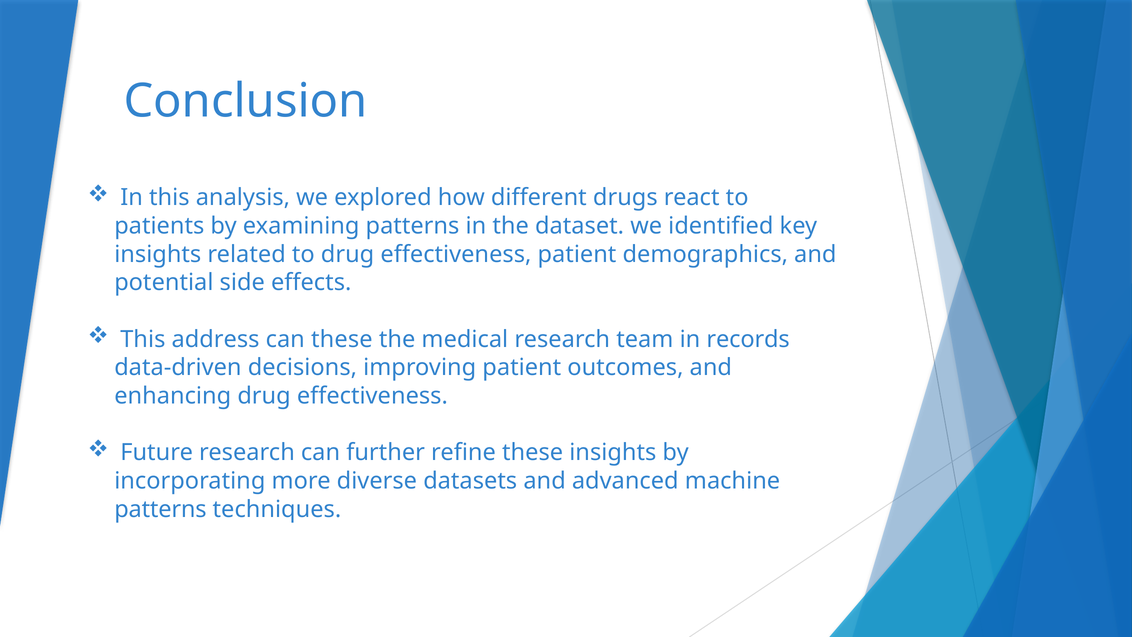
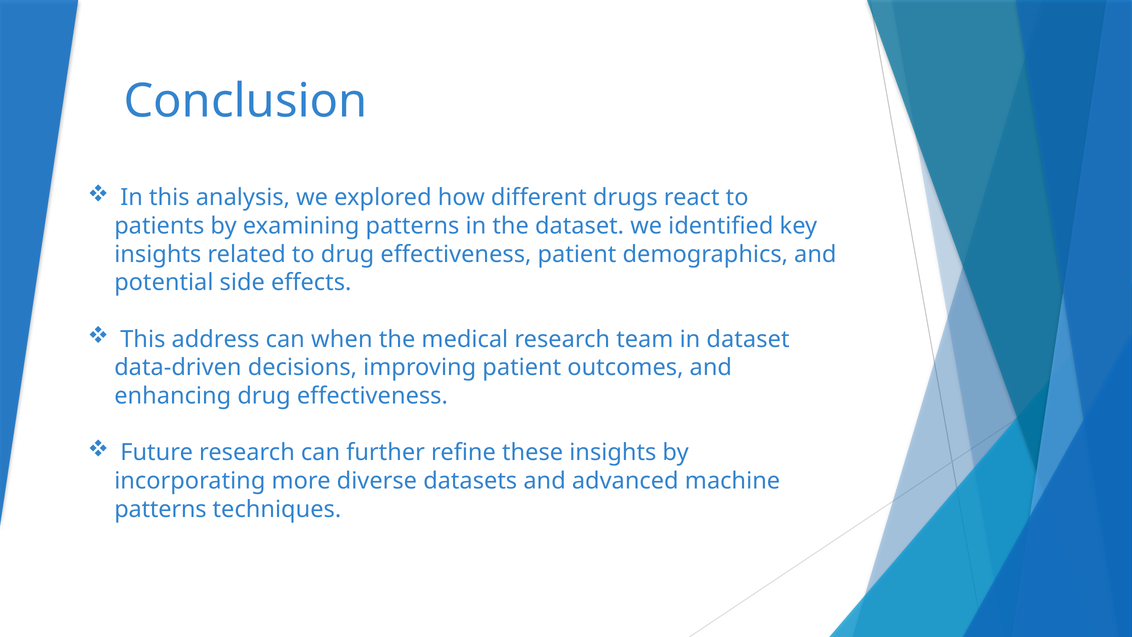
can these: these -> when (342, 339)
in records: records -> dataset (748, 339)
